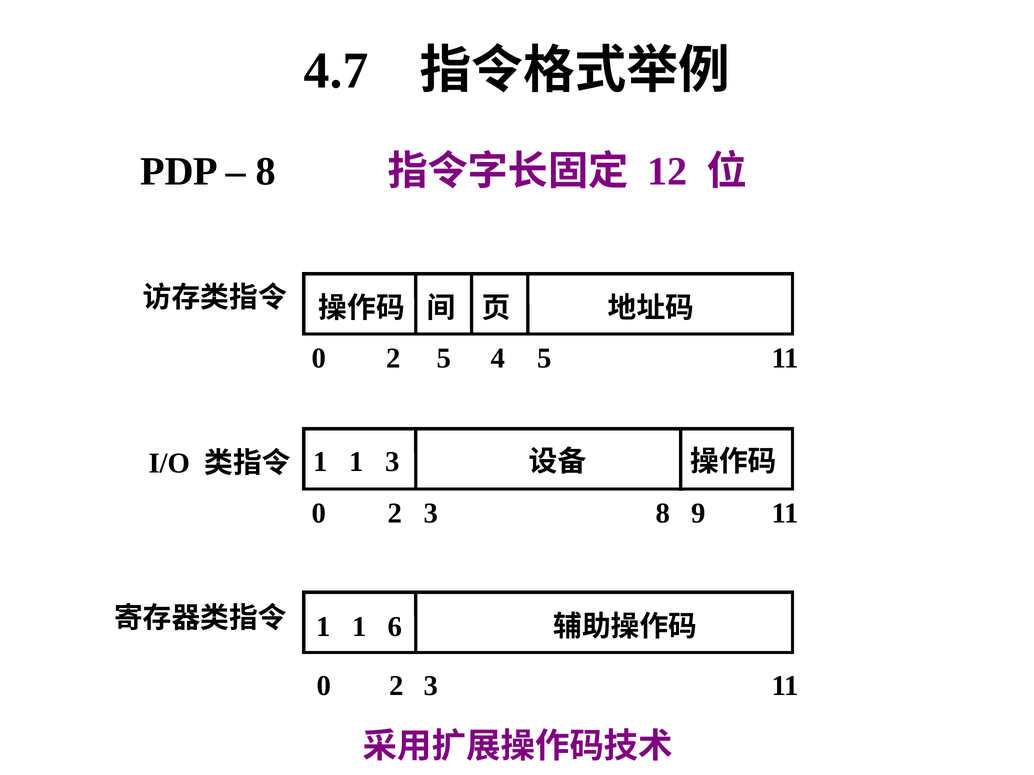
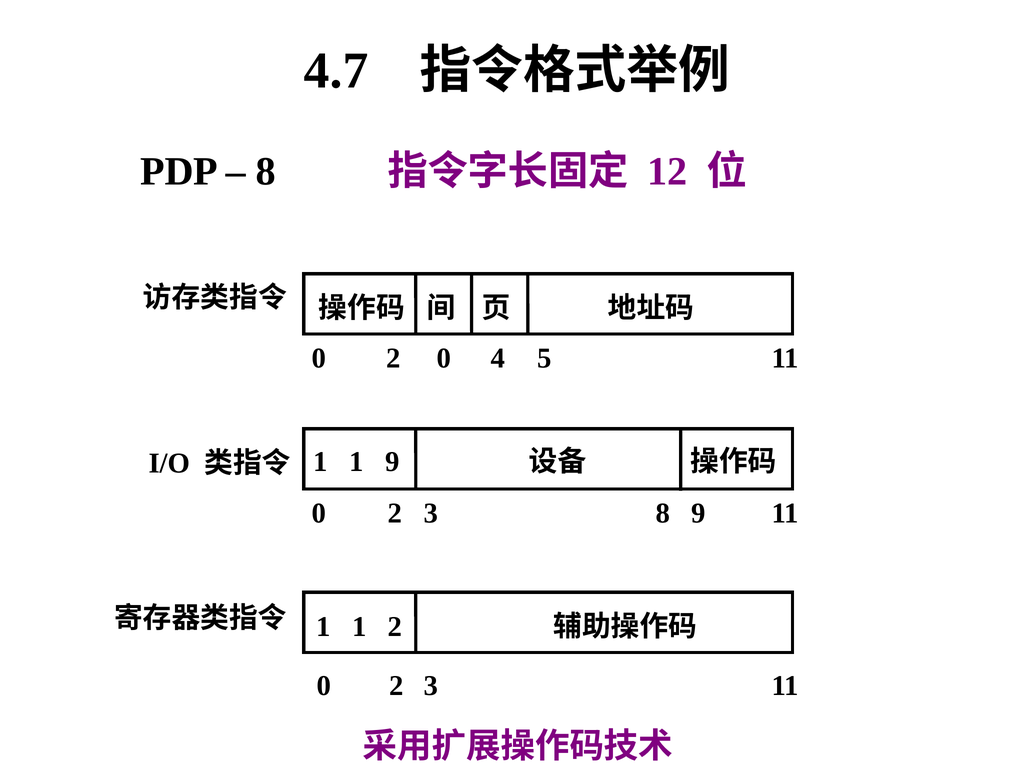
2 5: 5 -> 0 (444, 359)
1 3: 3 -> 9 (392, 462)
1 6: 6 -> 2 (395, 627)
